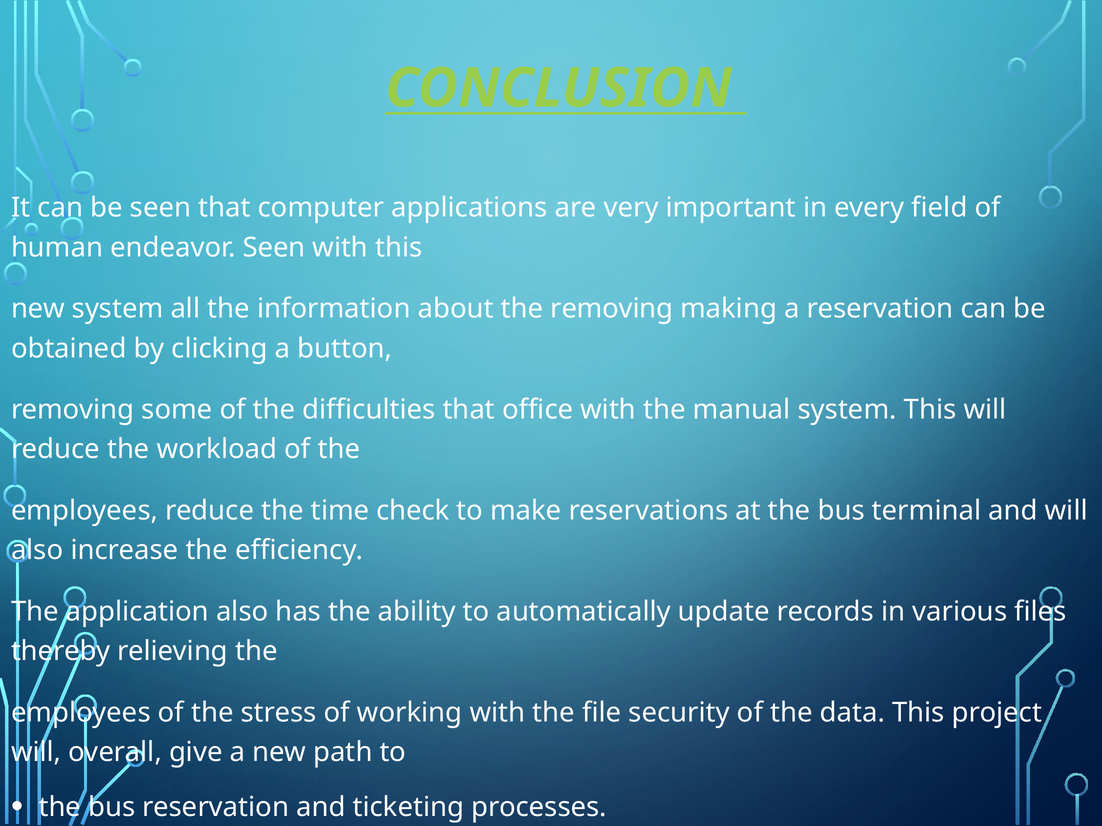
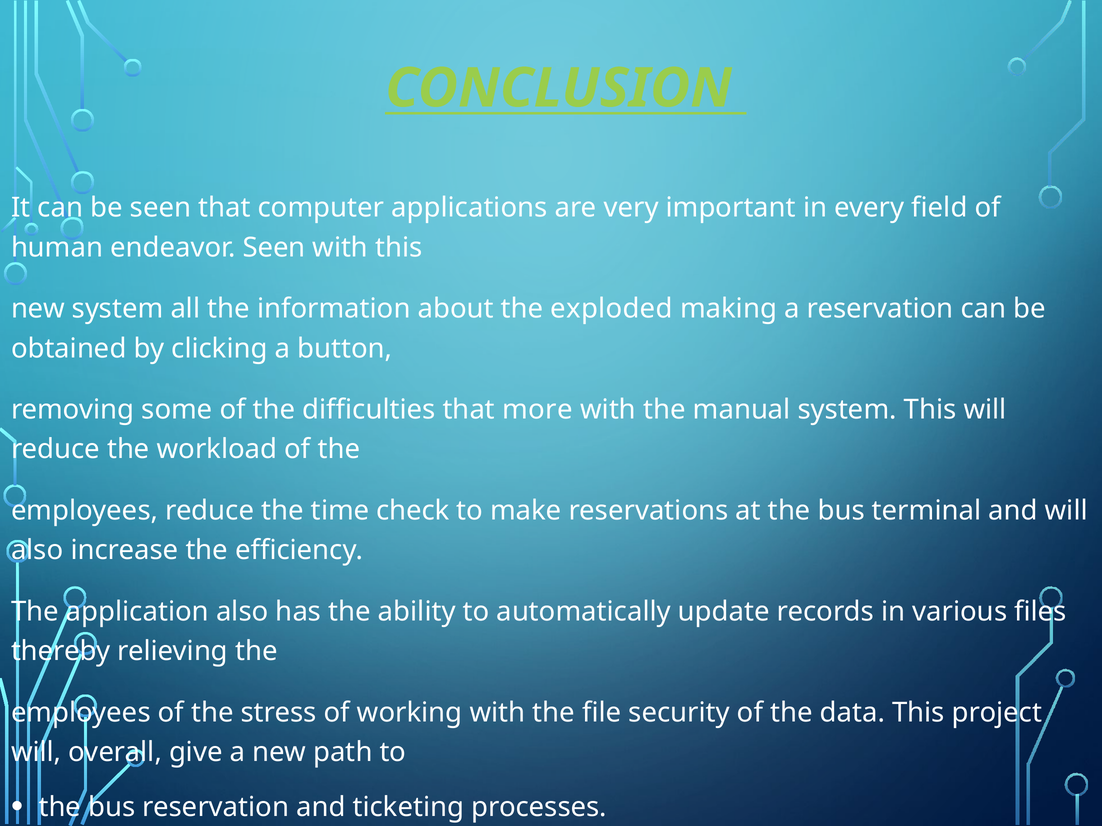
the removing: removing -> exploded (612, 309)
office: office -> more (537, 410)
